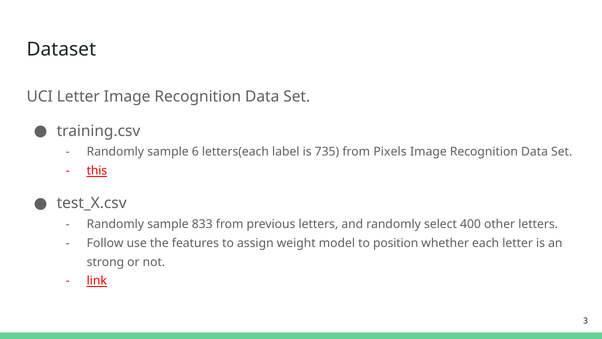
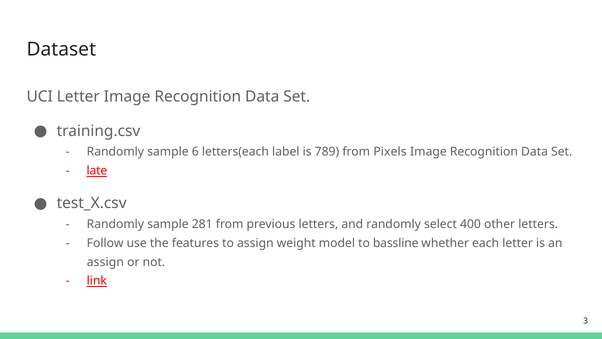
735: 735 -> 789 (327, 152)
this: this -> late (97, 171)
833: 833 -> 281 (202, 224)
position: position -> bassline (396, 243)
strong: strong -> assign (105, 262)
